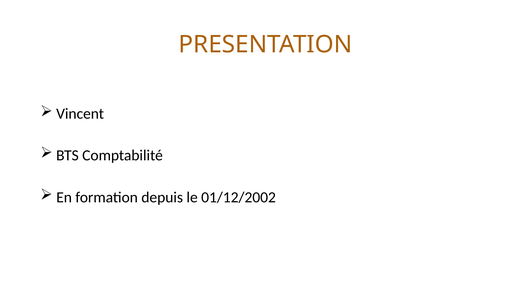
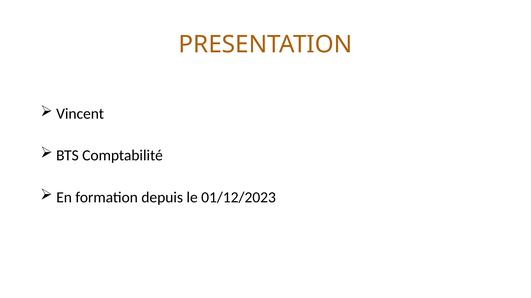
01/12/2002: 01/12/2002 -> 01/12/2023 (239, 198)
